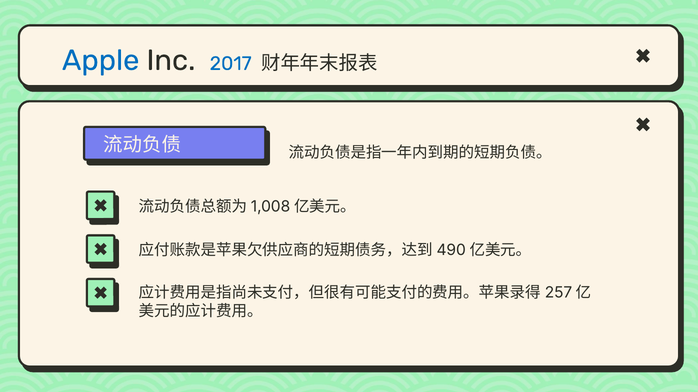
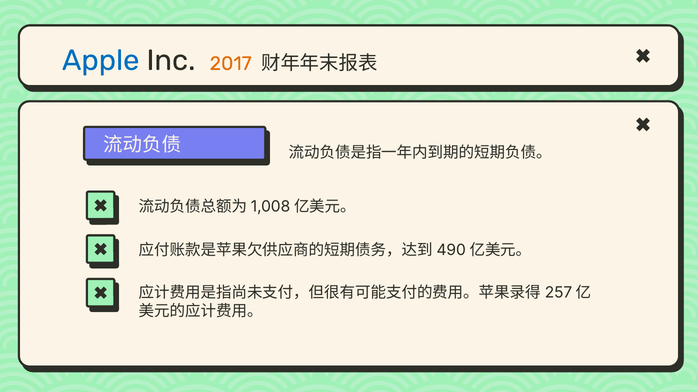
2017 colour: blue -> orange (231, 64)
